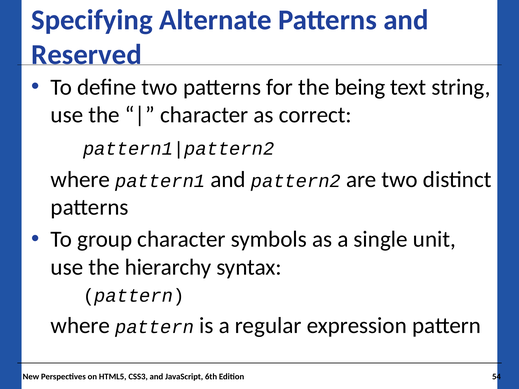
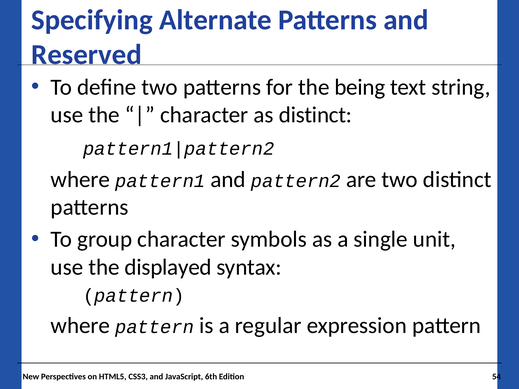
as correct: correct -> distinct (315, 115)
hierarchy: hierarchy -> displayed (168, 267)
